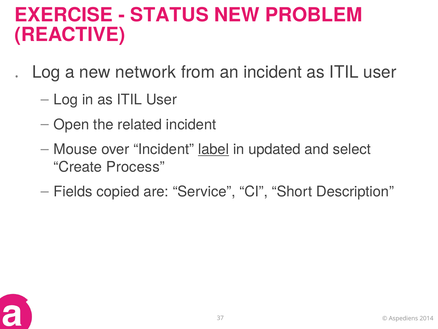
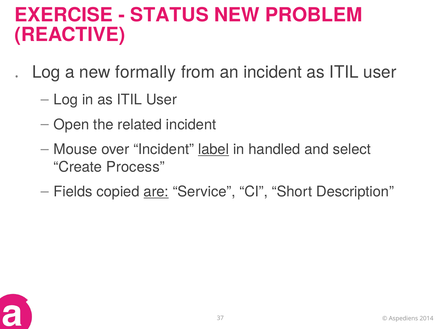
network: network -> formally (146, 72)
updated: updated -> handled (274, 149)
are underline: none -> present (156, 191)
